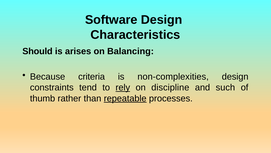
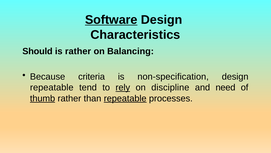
Software underline: none -> present (111, 20)
is arises: arises -> rather (78, 51)
non-complexities: non-complexities -> non-specification (173, 76)
constraints: constraints -> repeatable (52, 87)
such: such -> need (225, 87)
thumb underline: none -> present (43, 98)
